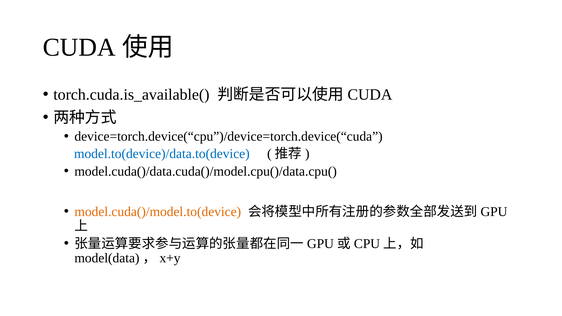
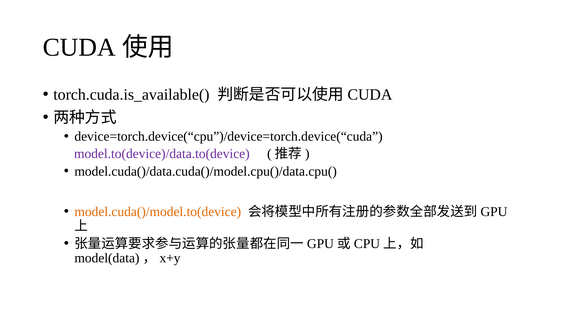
model.to(device)/data.to(device colour: blue -> purple (162, 154)
